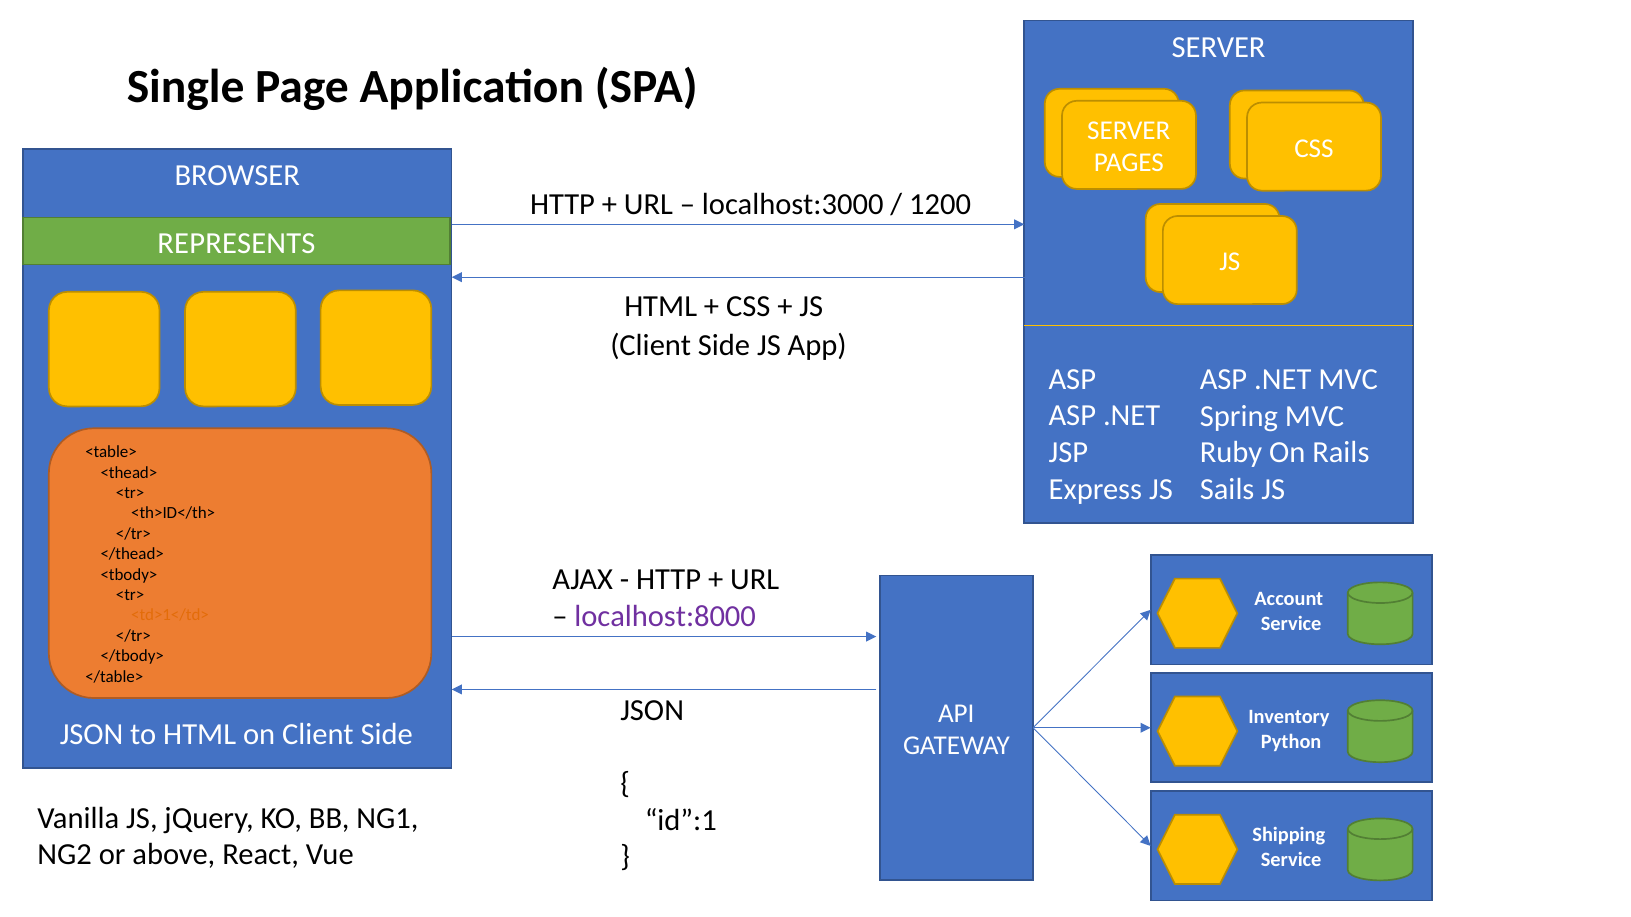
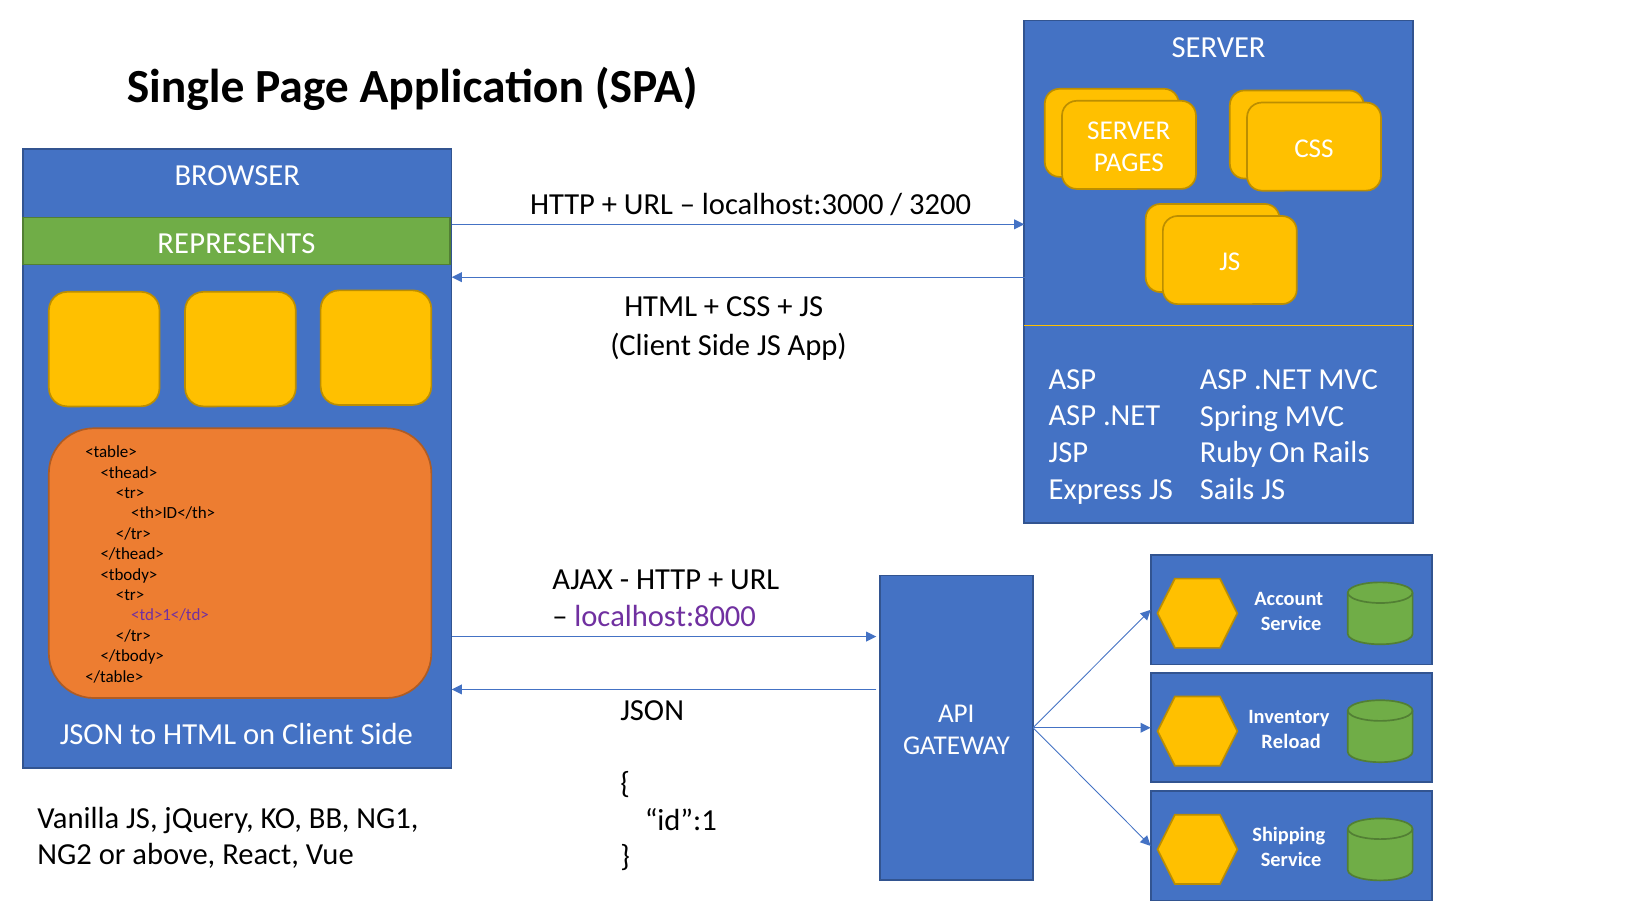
1200: 1200 -> 3200 (940, 205)
<td>1</td> colour: orange -> purple (170, 616)
Python: Python -> Reload (1291, 742)
